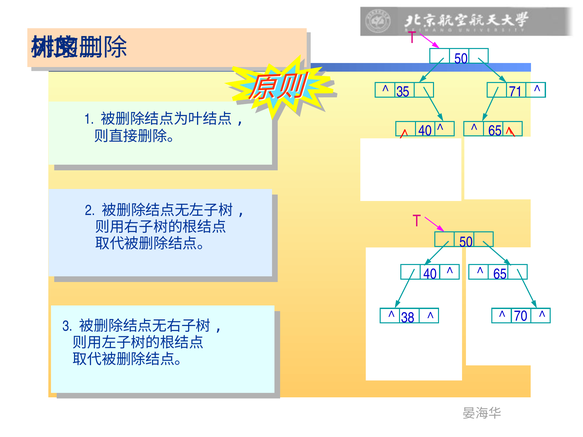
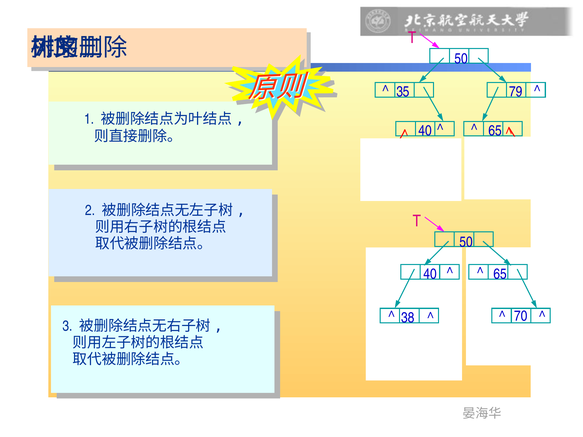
71: 71 -> 79 (516, 92)
